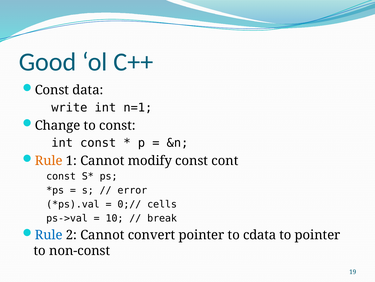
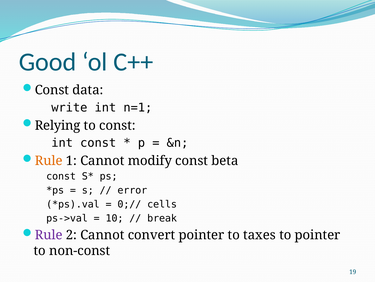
Change: Change -> Relying (58, 125)
cont: cont -> beta (225, 160)
Rule colour: blue -> purple (49, 234)
cdata: cdata -> taxes (259, 234)
